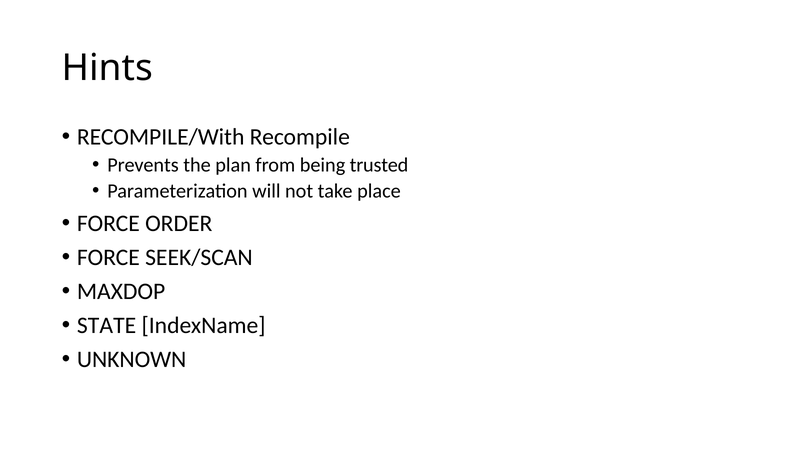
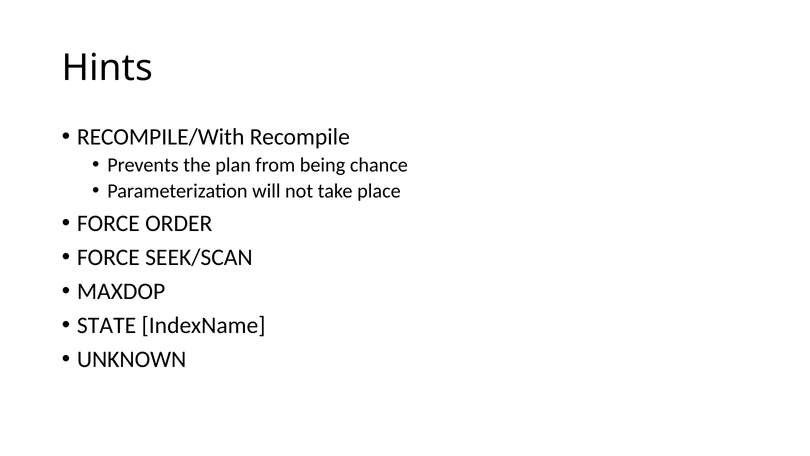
trusted: trusted -> chance (379, 165)
